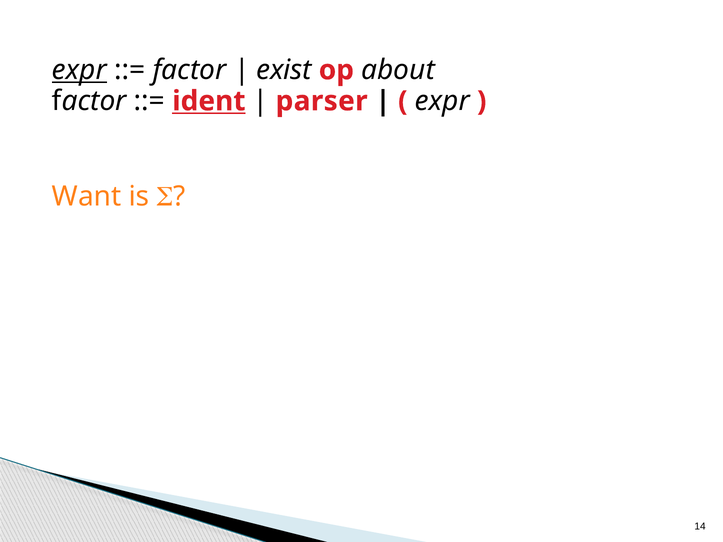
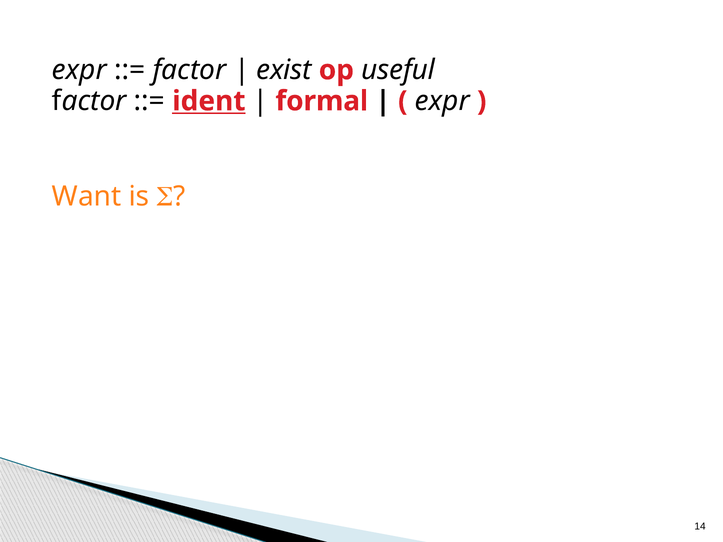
expr underline: present -> none (79, 70)
about: about -> useful (398, 70)
parser: parser -> formal (322, 101)
